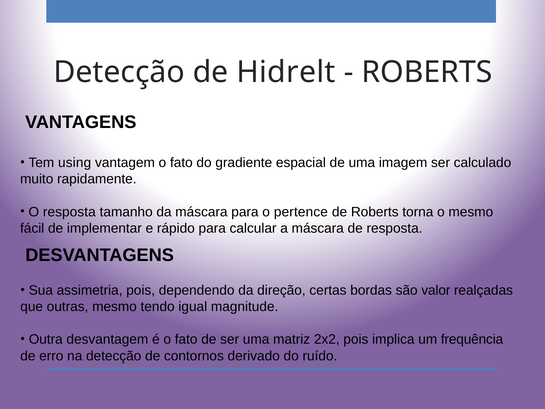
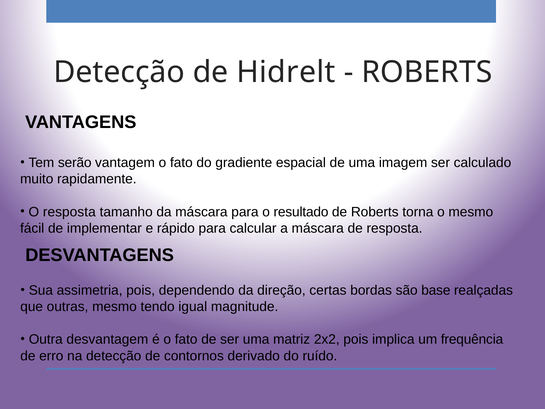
using: using -> serão (75, 163)
pertence: pertence -> resultado (301, 212)
valor: valor -> base (436, 290)
